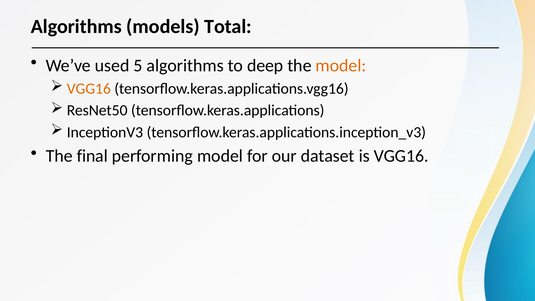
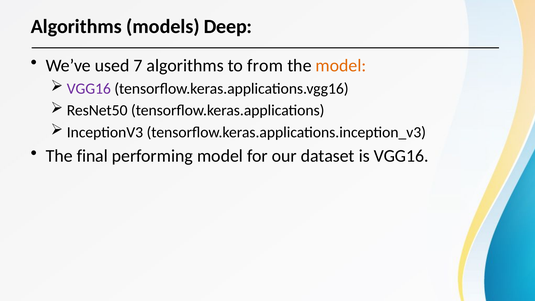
Total: Total -> Deep (228, 26)
5: 5 -> 7 (138, 65)
deep: deep -> from (265, 65)
VGG16 colour: orange -> purple (89, 89)
